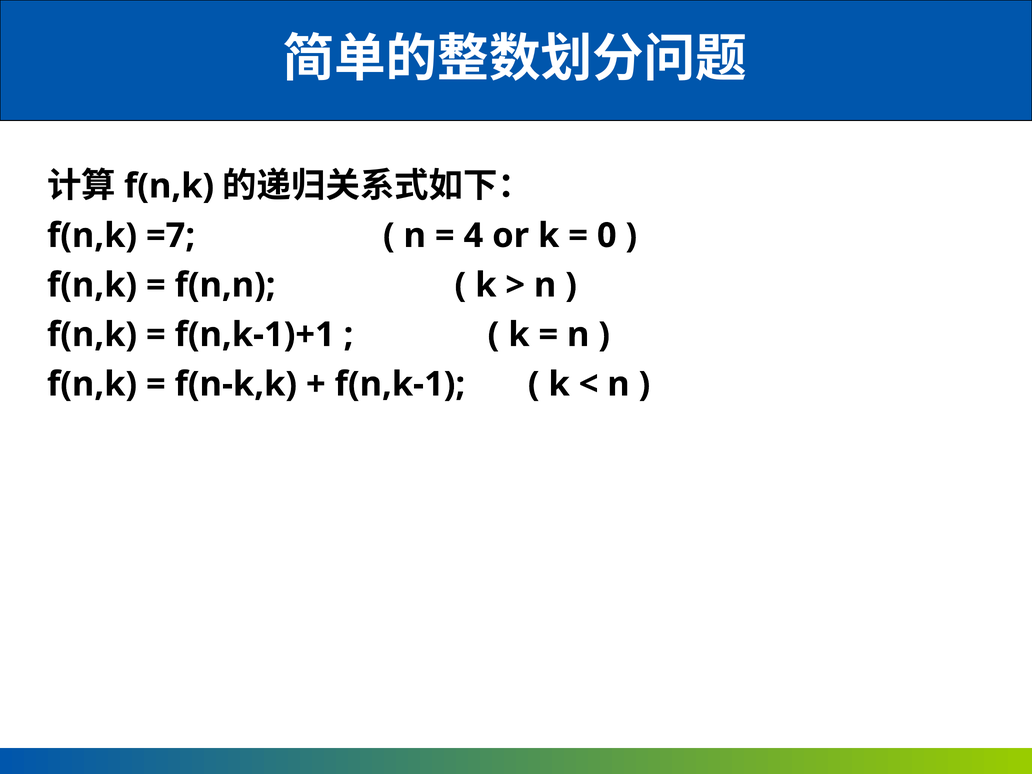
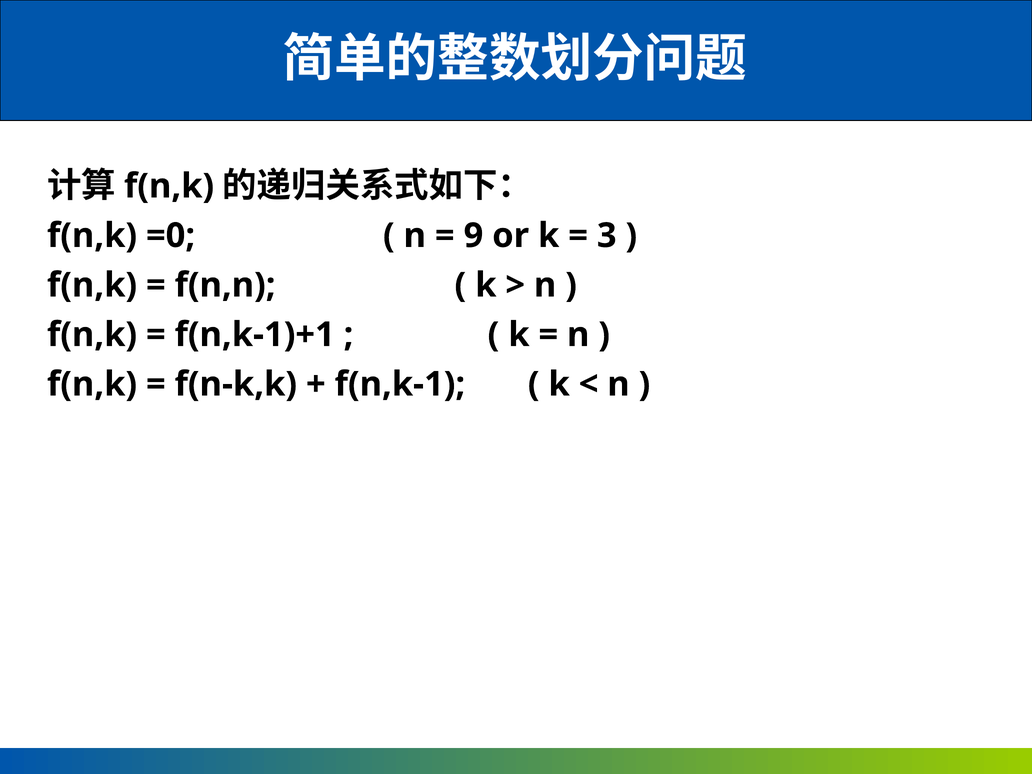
=7: =7 -> =0 (171, 236)
4: 4 -> 9 (473, 236)
0: 0 -> 3 (607, 236)
